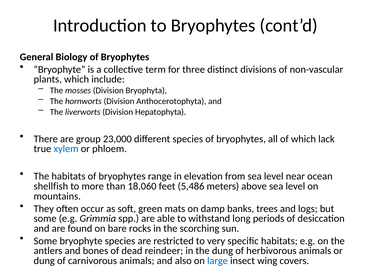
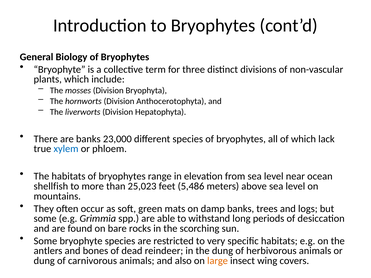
are group: group -> banks (88, 139)
18,060: 18,060 -> 25,023 (142, 186)
large colour: blue -> orange (218, 261)
